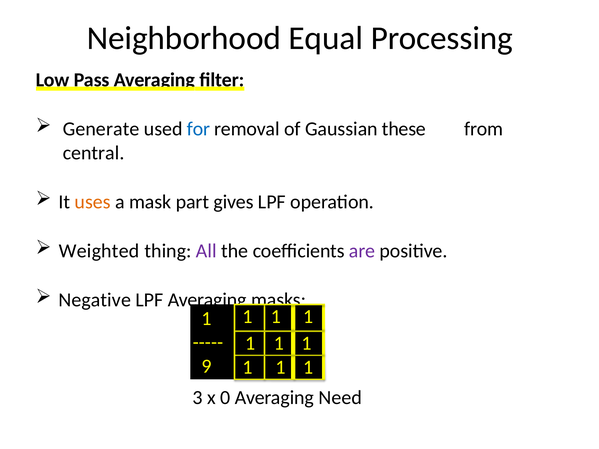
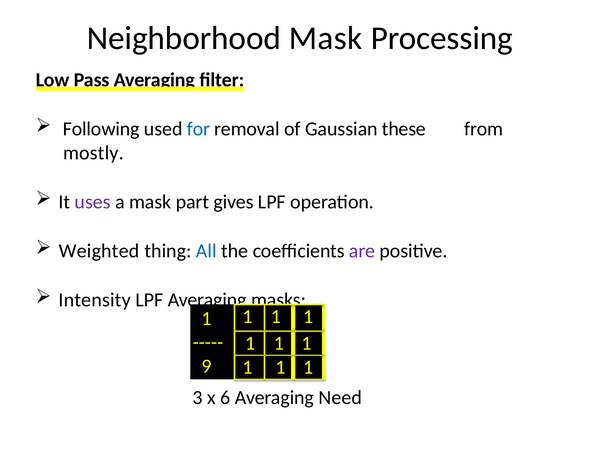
Neighborhood Equal: Equal -> Mask (326, 38)
Generate: Generate -> Following (101, 129)
central: central -> mostly (93, 153)
uses colour: orange -> purple (93, 202)
All colour: purple -> blue (206, 251)
Negative: Negative -> Intensity (95, 300)
0: 0 -> 6 (225, 398)
